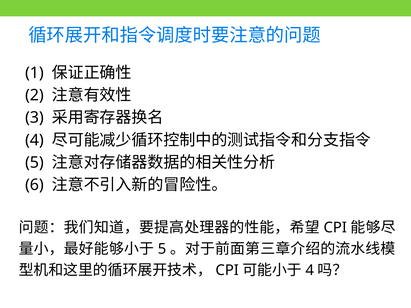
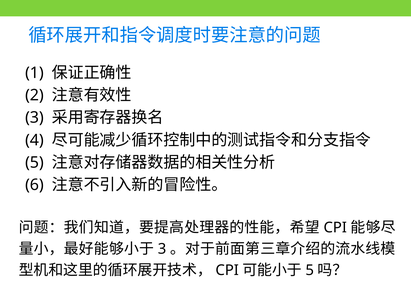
5: 5 -> 3 (162, 249)
4: 4 -> 5 (310, 271)
